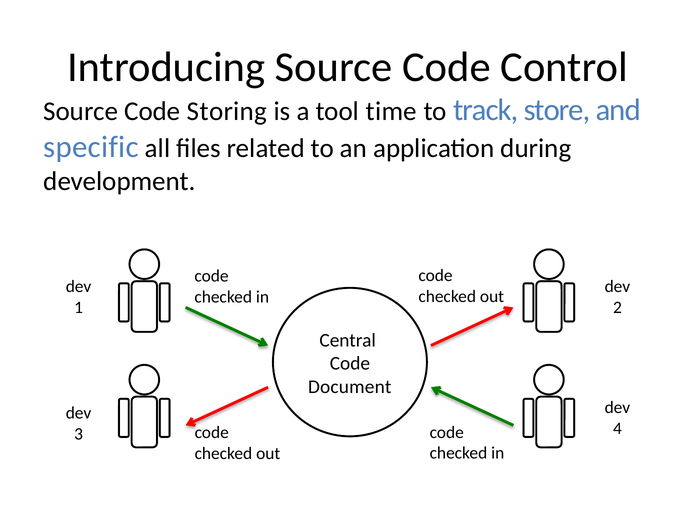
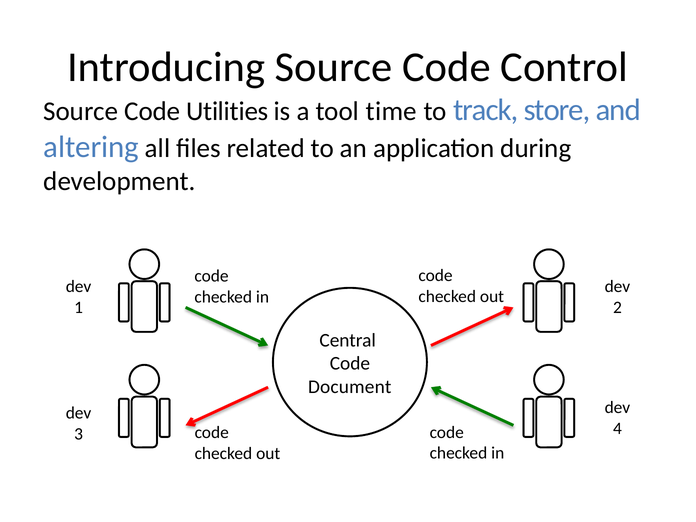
Storing: Storing -> Utilities (227, 111)
specific: specific -> altering (91, 147)
